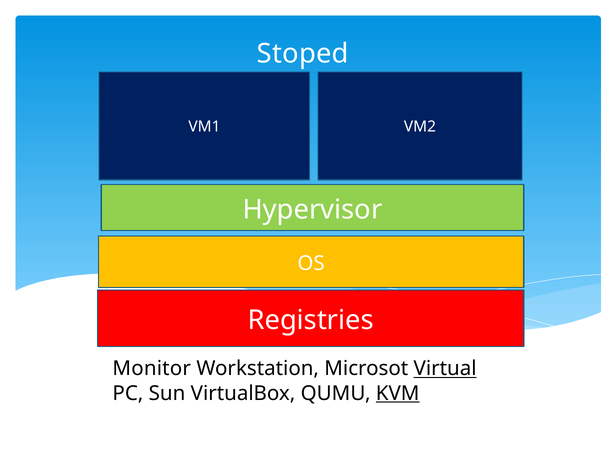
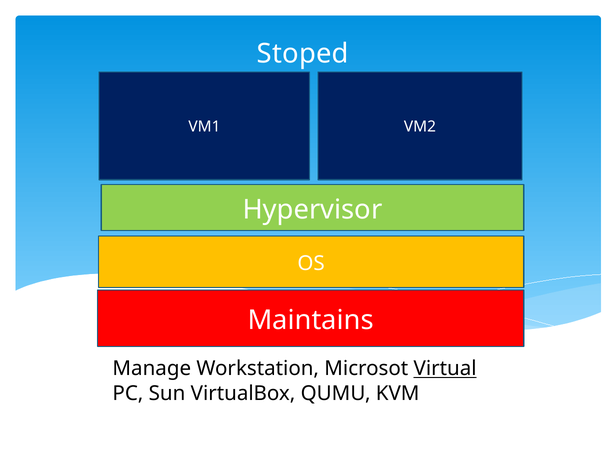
Registries: Registries -> Maintains (311, 320)
Monitor: Monitor -> Manage (152, 369)
KVM underline: present -> none (398, 393)
